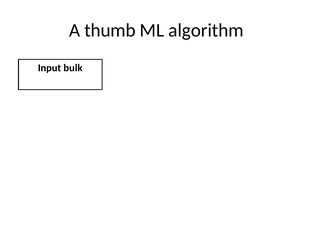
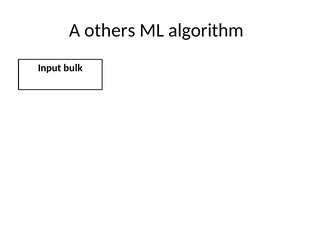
thumb: thumb -> others (110, 30)
